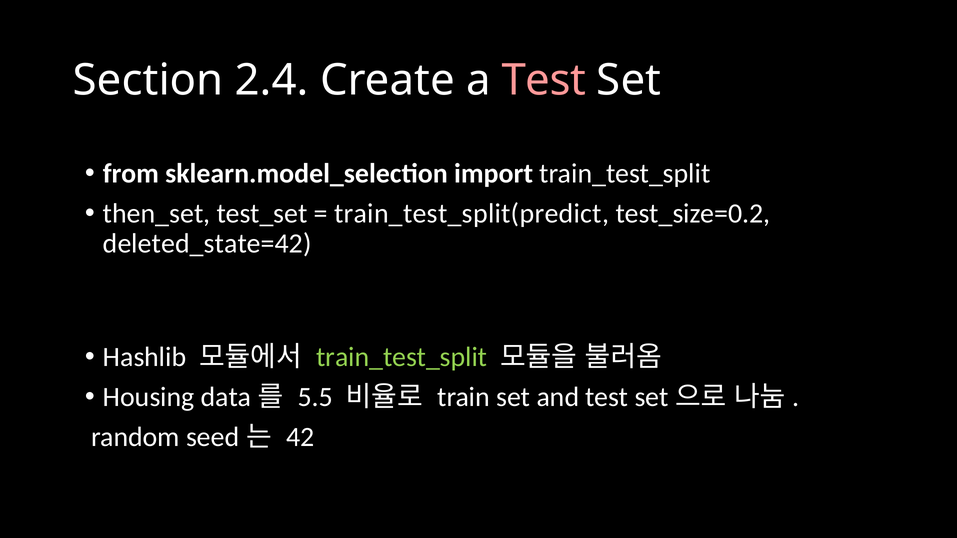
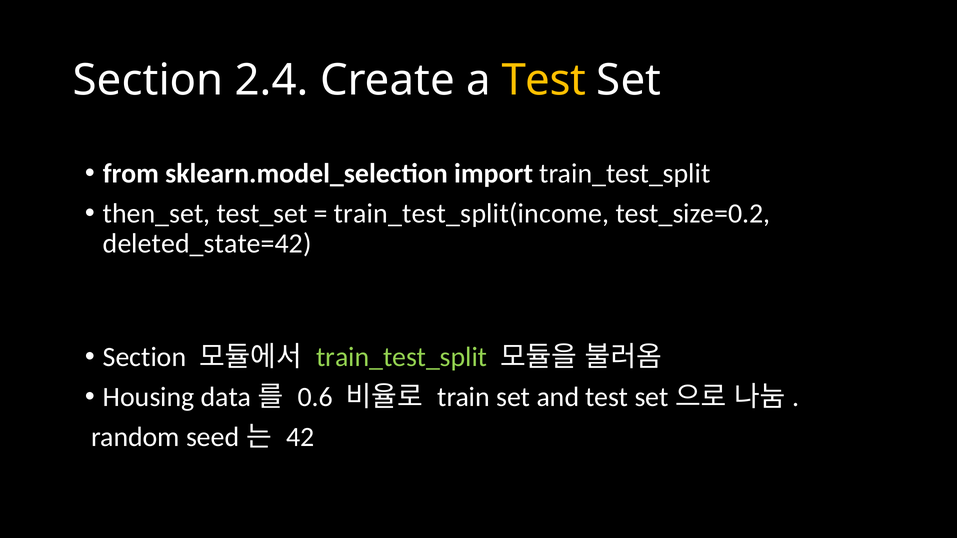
Test colour: pink -> yellow (544, 80)
train_test_split(predict: train_test_split(predict -> train_test_split(income (472, 214)
Hashlib: Hashlib -> Section (145, 357)
5.5: 5.5 -> 0.6 (315, 397)
